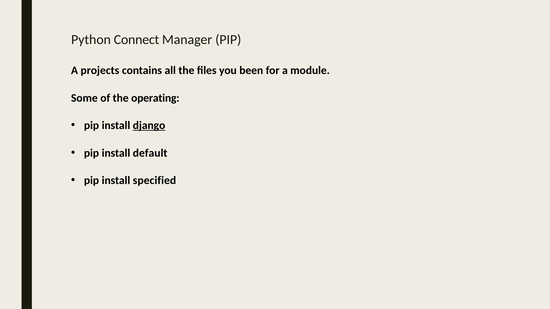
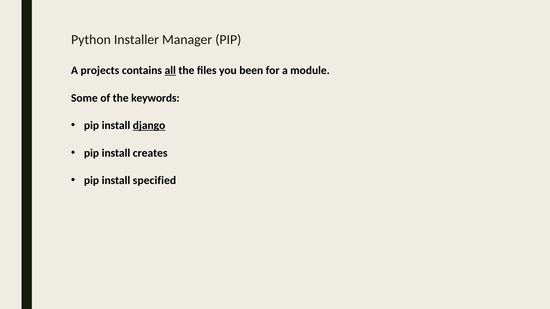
Connect: Connect -> Installer (136, 40)
all underline: none -> present (170, 71)
operating: operating -> keywords (155, 98)
default: default -> creates (150, 153)
